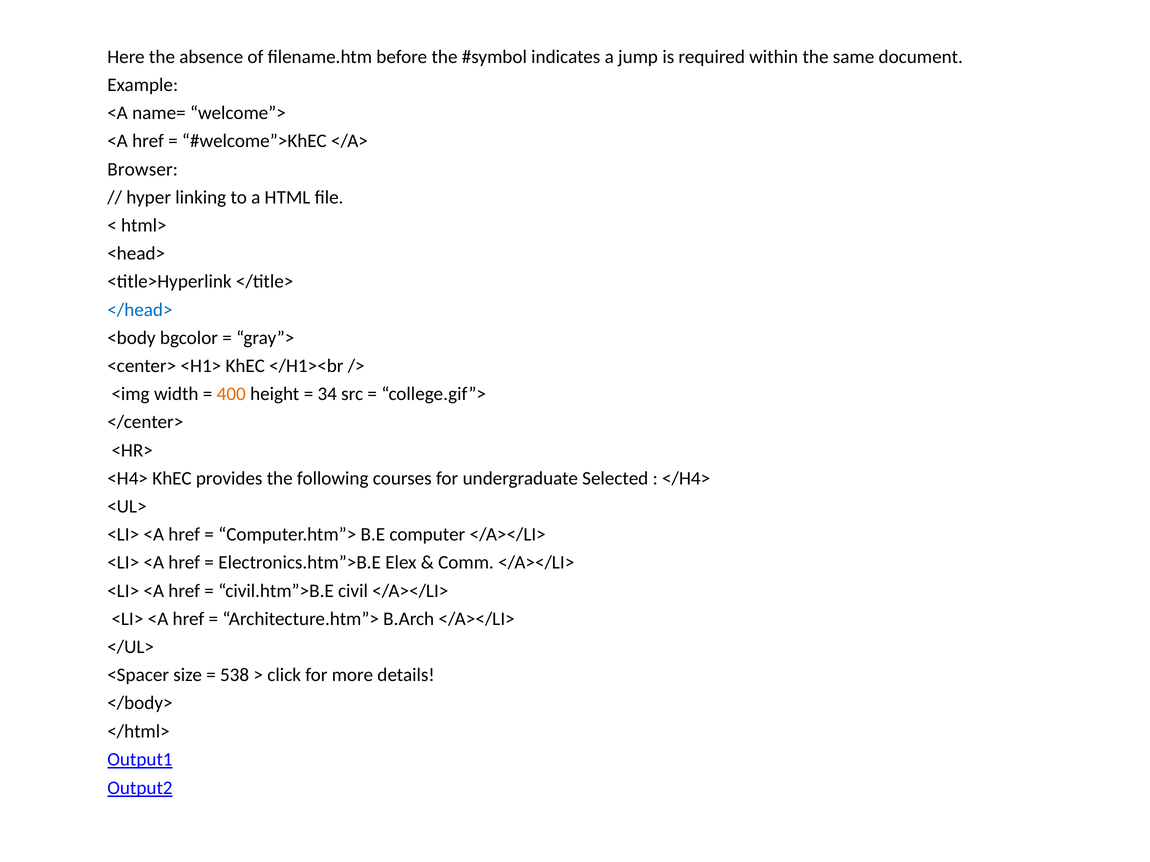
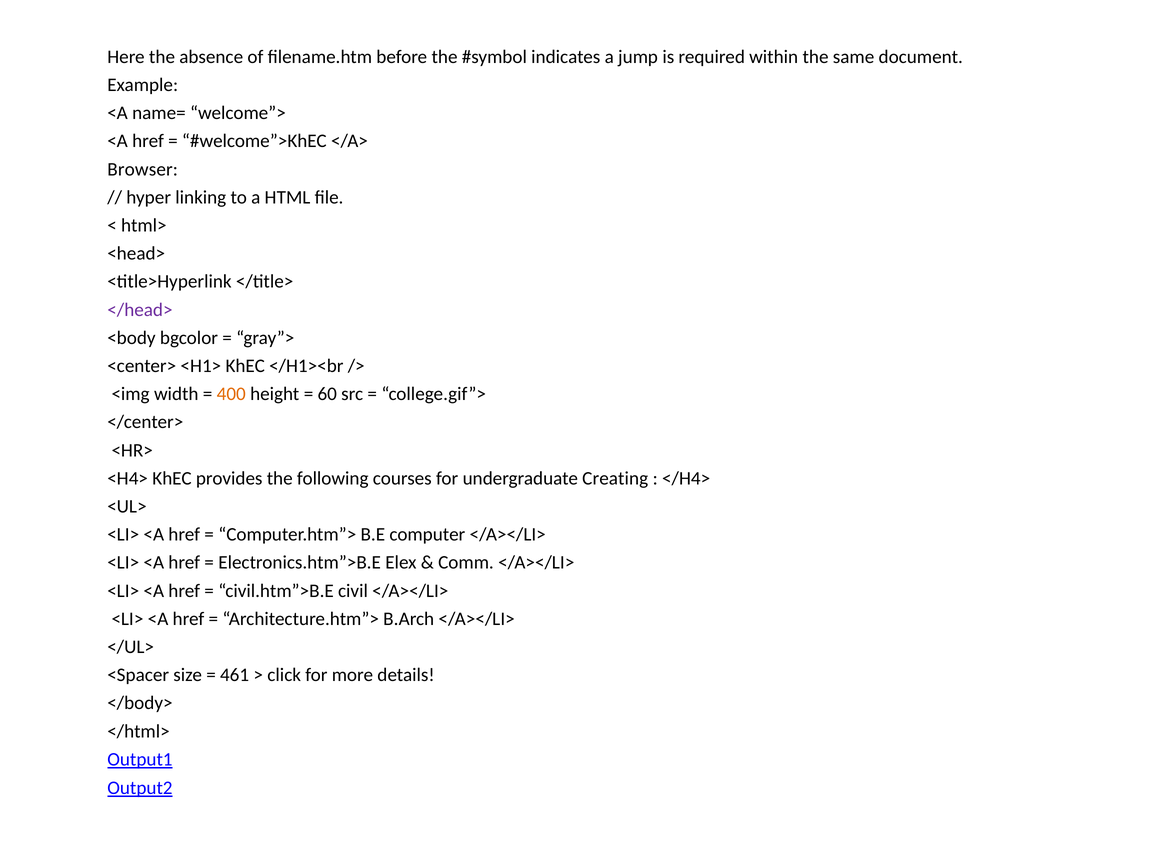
</head> colour: blue -> purple (140, 310)
34: 34 -> 60 (327, 394)
Selected: Selected -> Creating (615, 479)
538: 538 -> 461 (235, 675)
